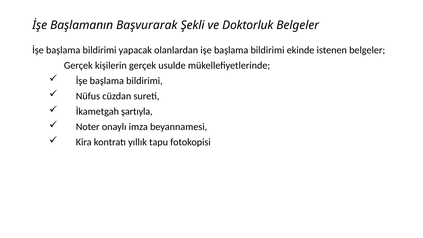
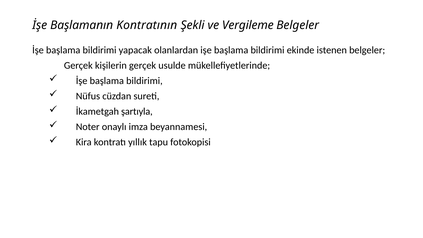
Başvurarak: Başvurarak -> Kontratının (147, 25)
Doktorluk: Doktorluk -> Vergileme (248, 25)
